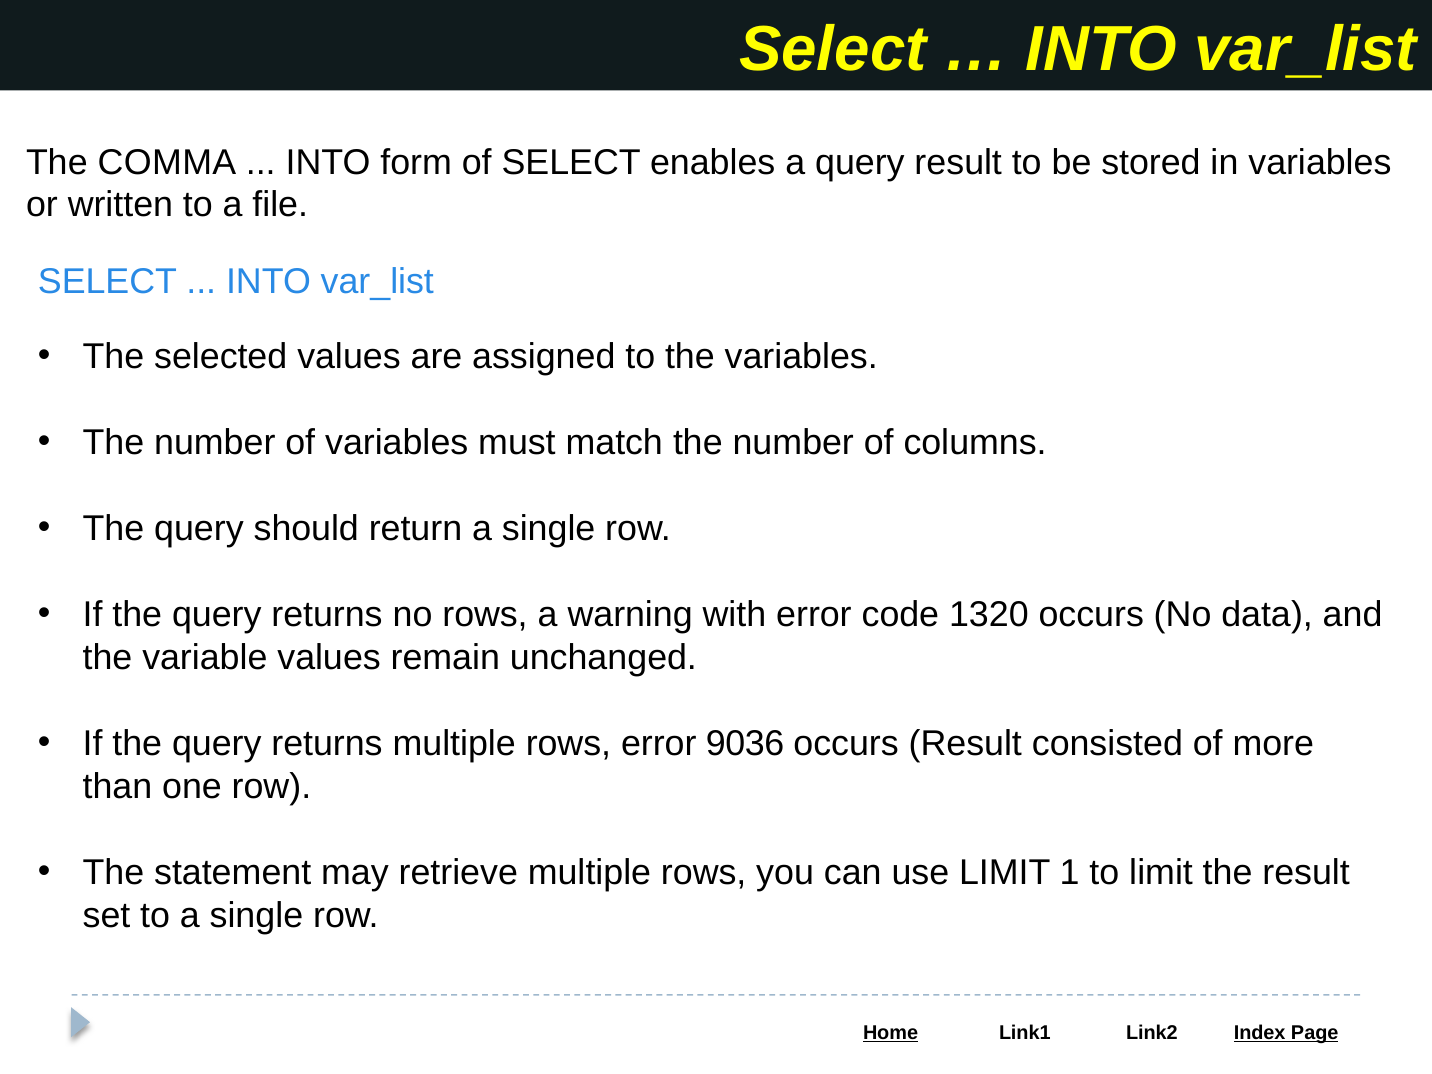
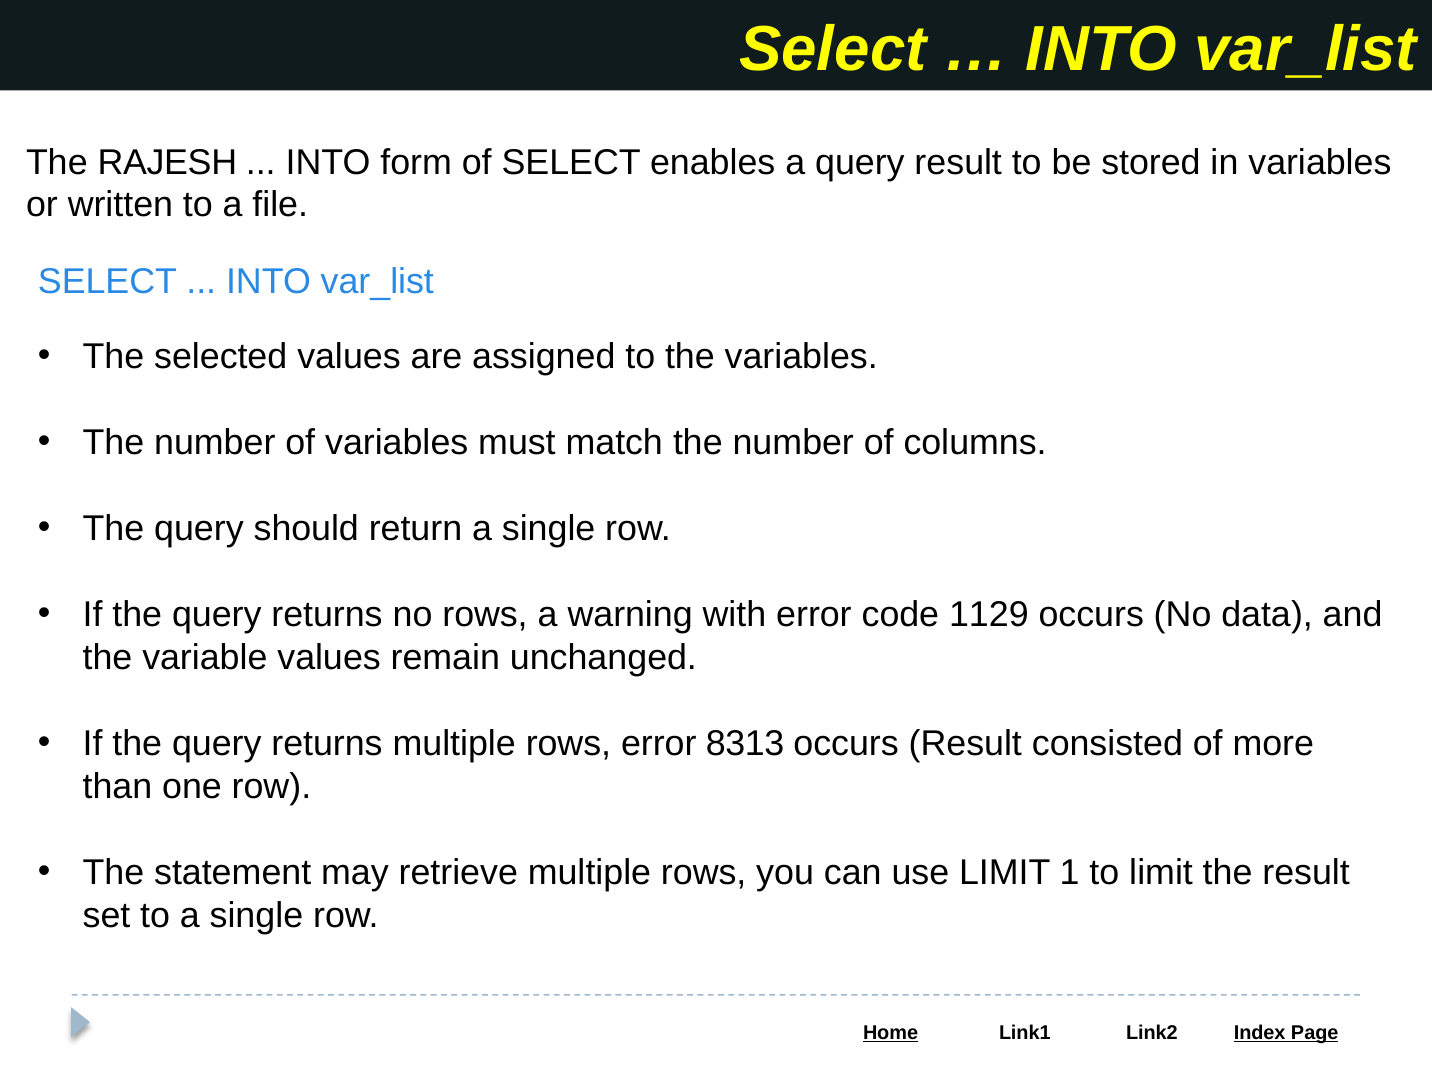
COMMA: COMMA -> RAJESH (167, 162)
1320: 1320 -> 1129 (989, 615)
9036: 9036 -> 8313 (745, 744)
